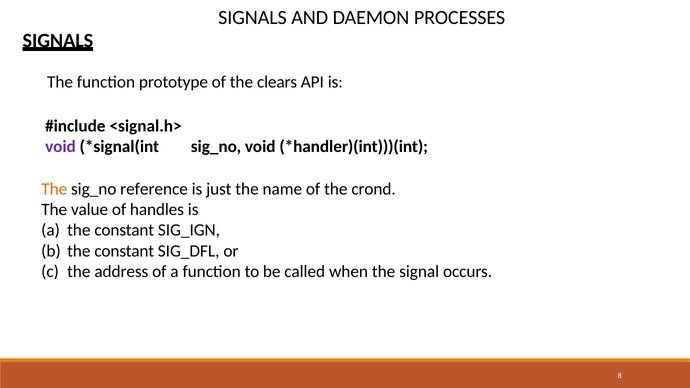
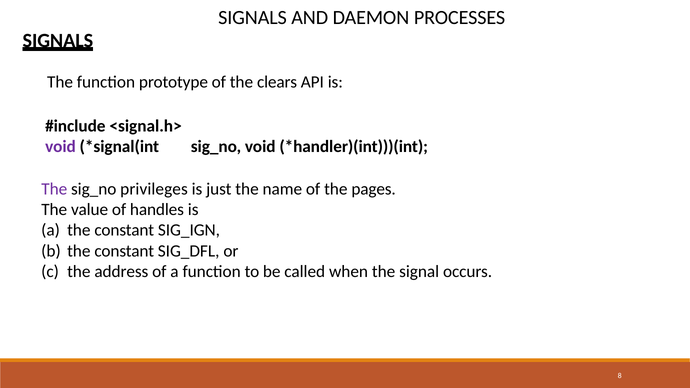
The colour: orange -> purple (54, 189)
reference: reference -> privileges (154, 189)
crond: crond -> pages (374, 189)
